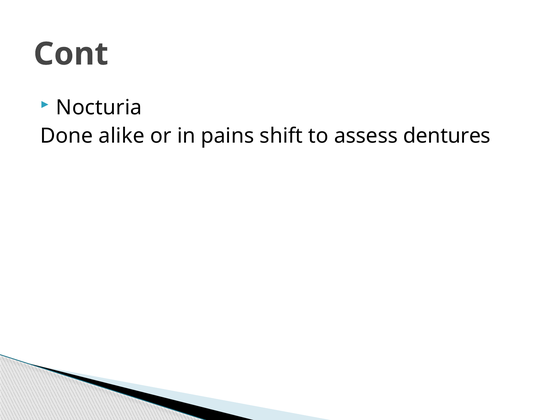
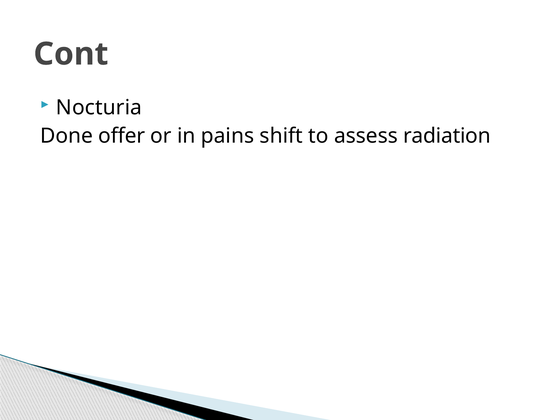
alike: alike -> offer (122, 136)
dentures: dentures -> radiation (447, 136)
